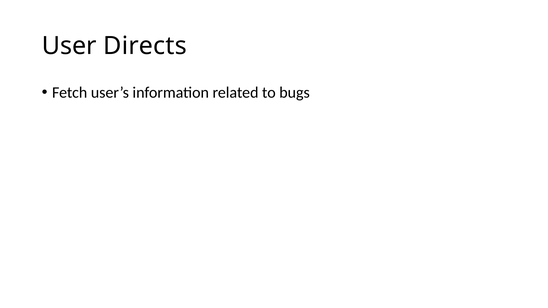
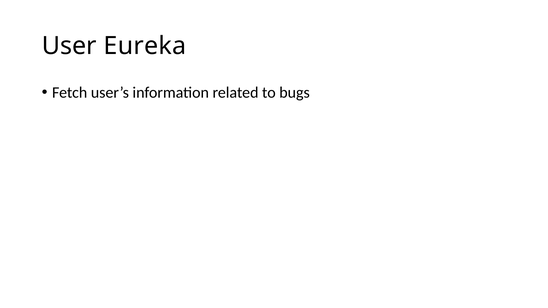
Directs: Directs -> Eureka (145, 46)
